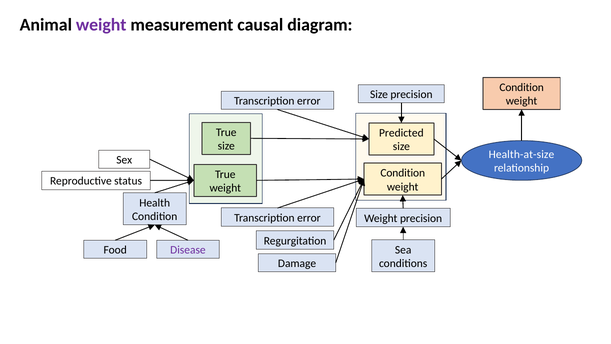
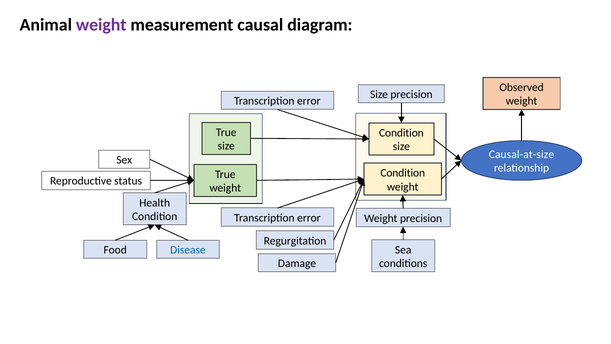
Condition: Condition -> Observed (522, 87)
Predicted: Predicted -> Condition (401, 133)
Health-at-size: Health-at-size -> Causal-at-size (521, 154)
Disease colour: purple -> blue (188, 250)
